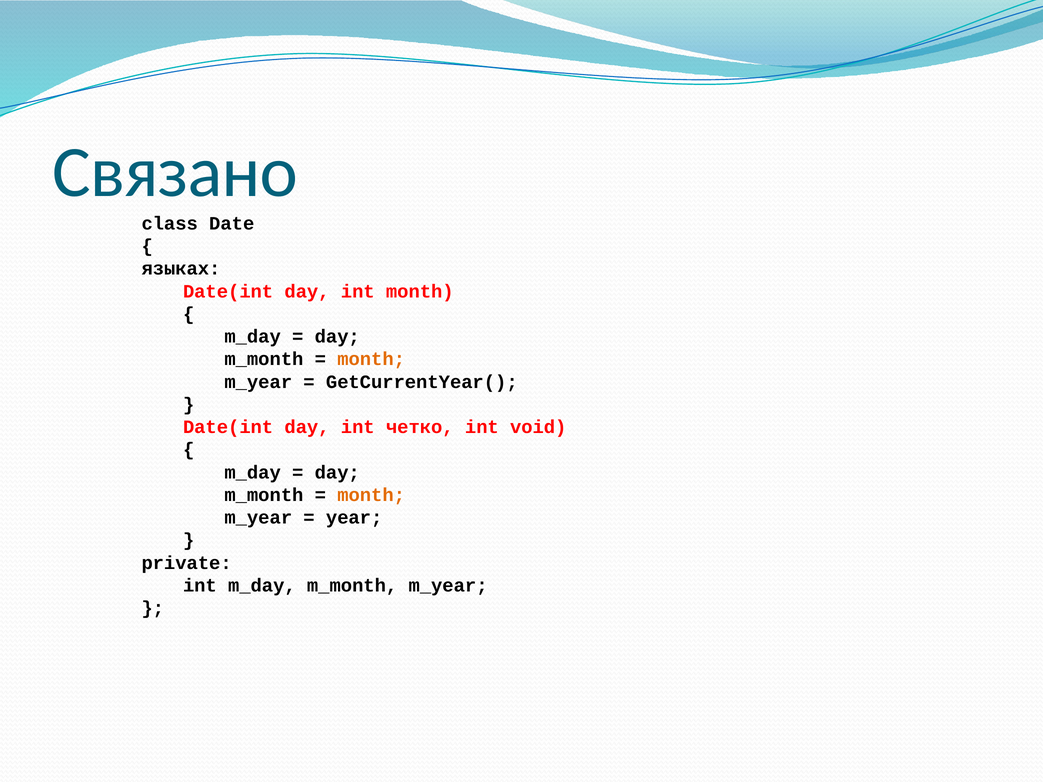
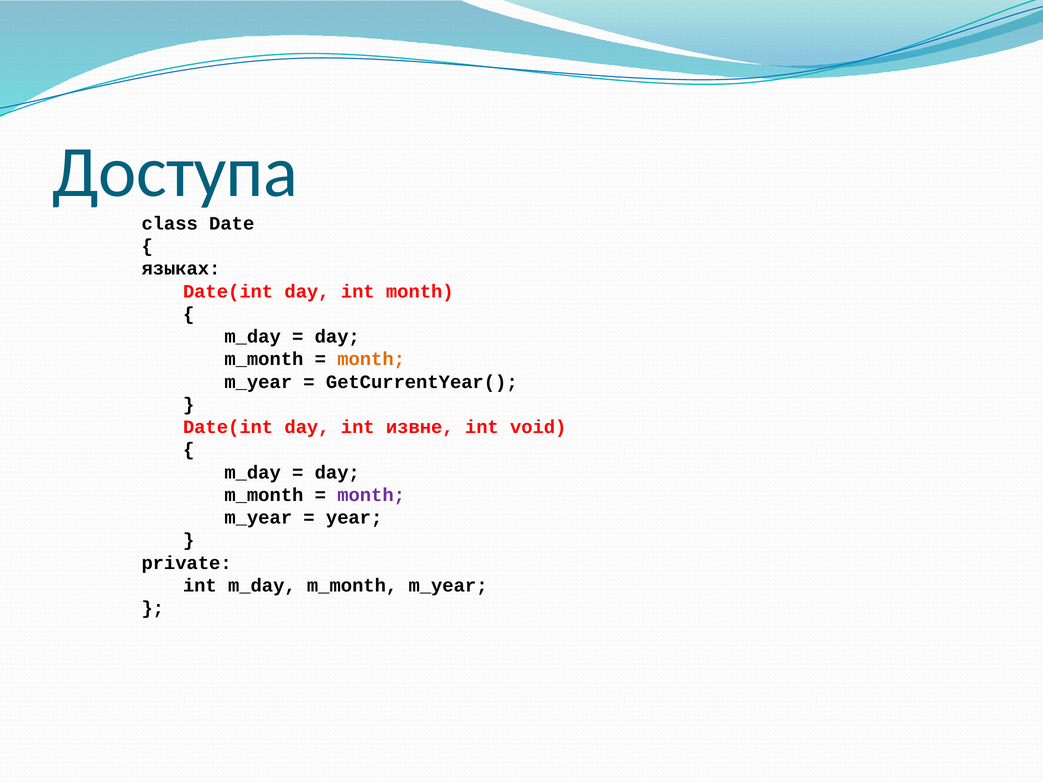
Связано: Связано -> Доступа (175, 172)
четко: четко -> извне (420, 427)
month colour: orange -> purple (371, 495)
